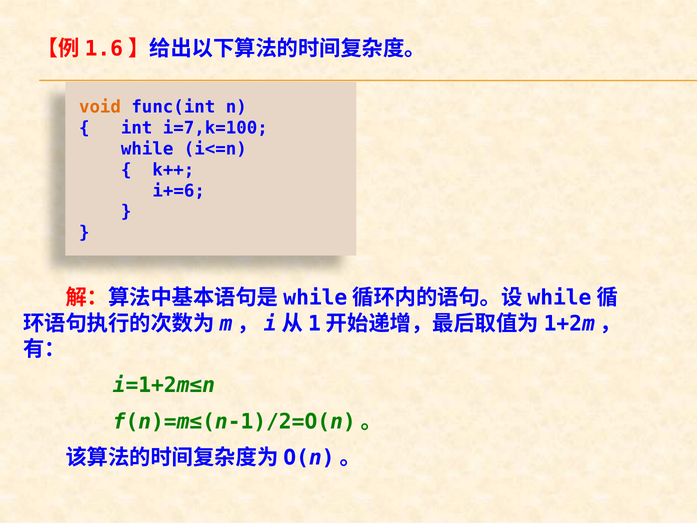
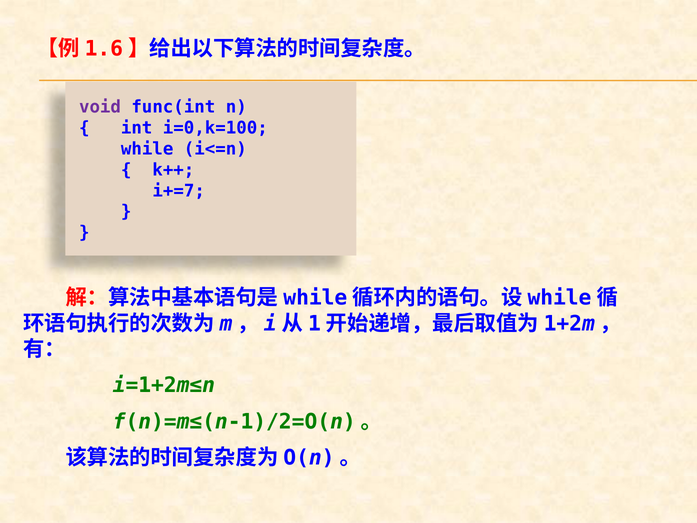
void colour: orange -> purple (100, 107)
i=7,k=100: i=7,k=100 -> i=0,k=100 (215, 128)
i+=6: i+=6 -> i+=7 (179, 191)
